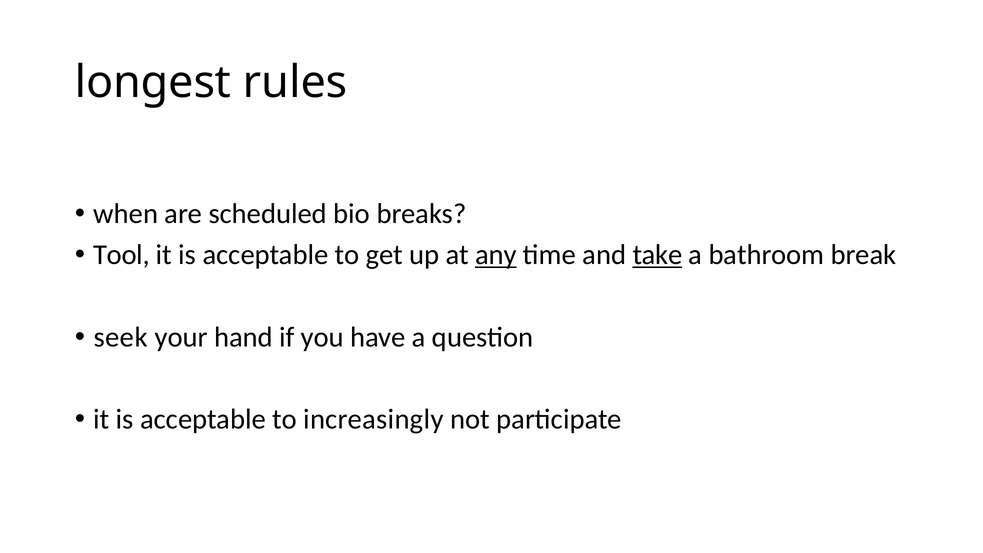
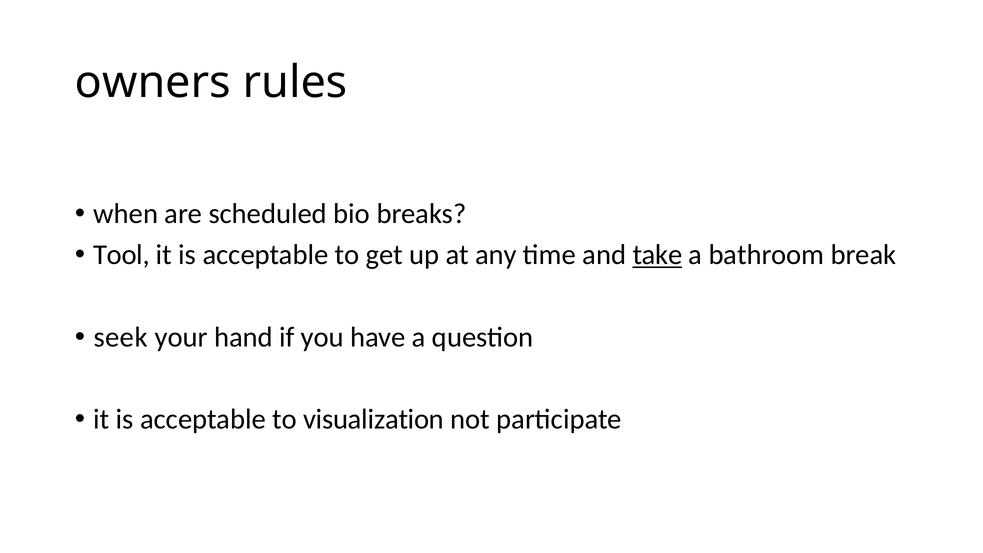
longest: longest -> owners (153, 83)
any underline: present -> none (496, 255)
increasingly: increasingly -> visualization (374, 419)
